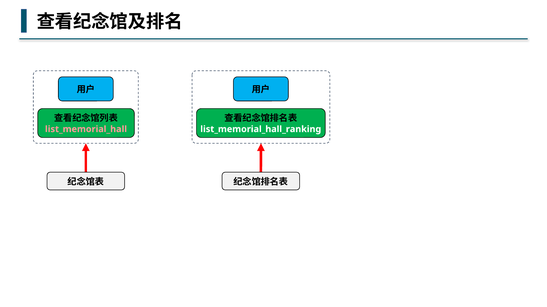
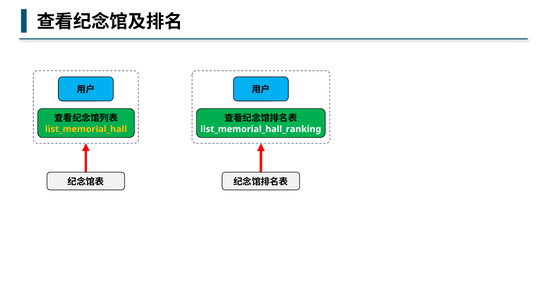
list_memorial_hall colour: pink -> yellow (86, 129)
